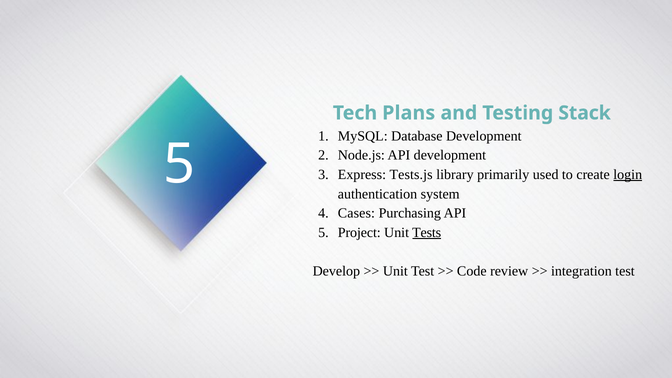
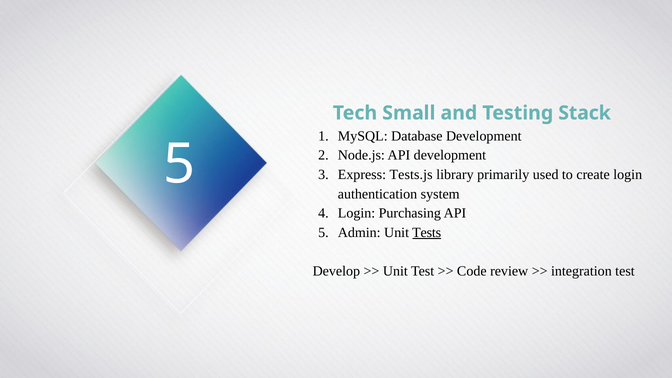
Plans: Plans -> Small (409, 113)
login underline: present -> none (628, 175)
Cases: Cases -> Login (356, 213)
Project: Project -> Admin (359, 233)
